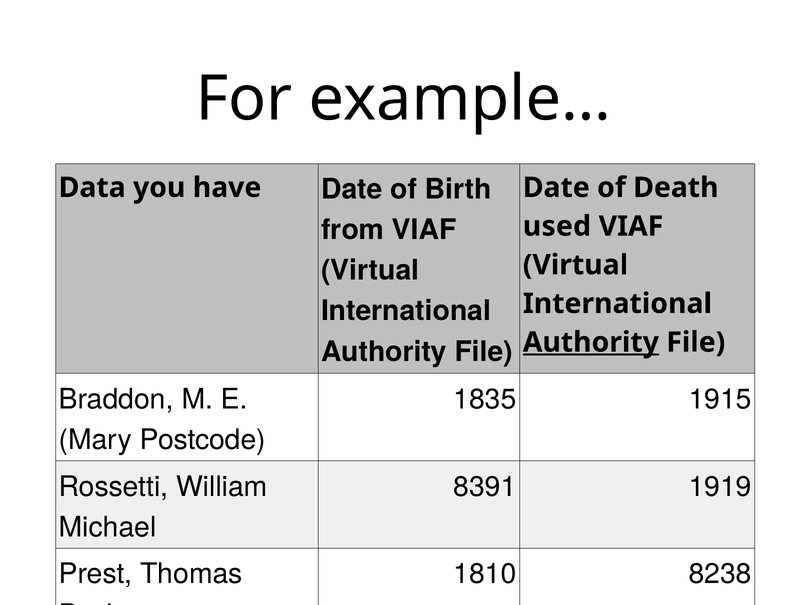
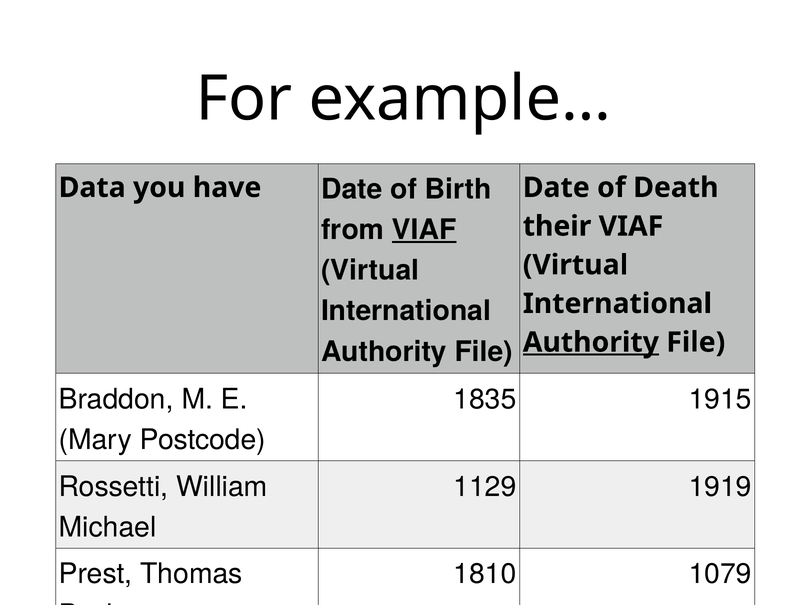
VIAF underline: none -> present (424, 230)
used: used -> their (557, 226)
8391: 8391 -> 1129 (485, 487)
8238: 8238 -> 1079 (720, 574)
